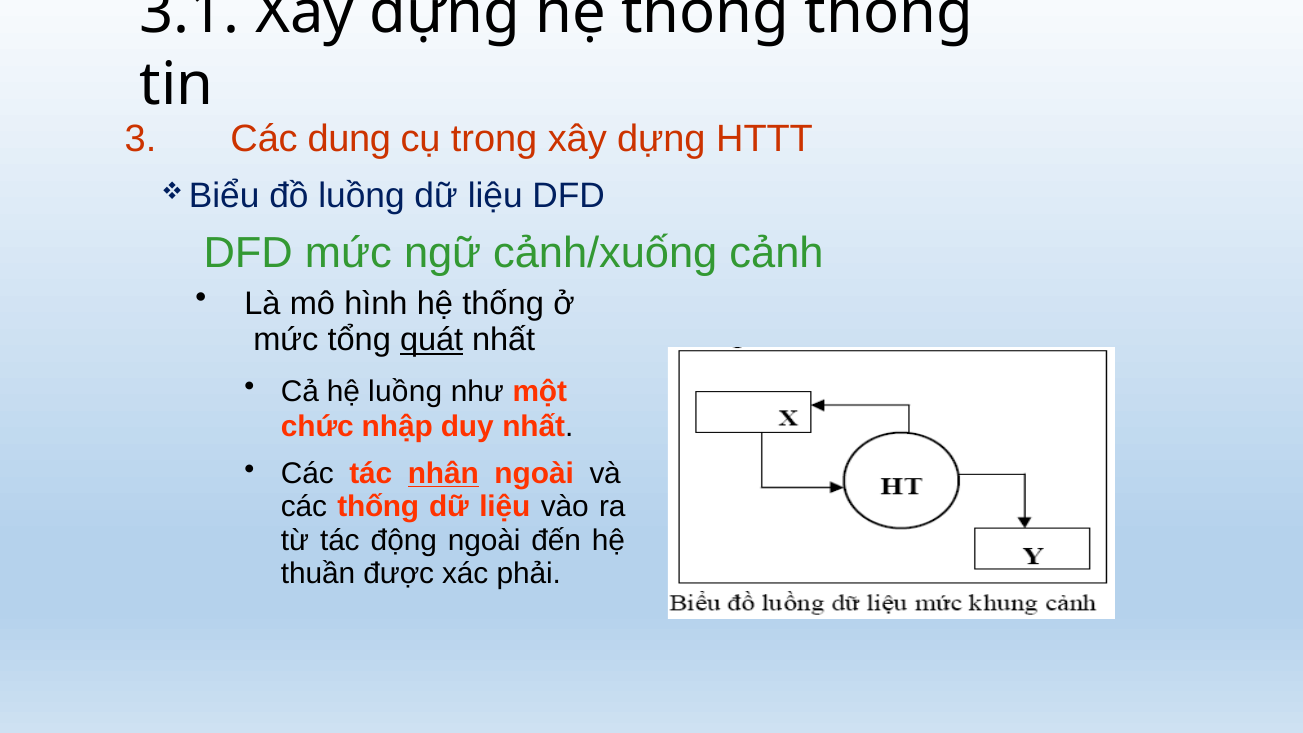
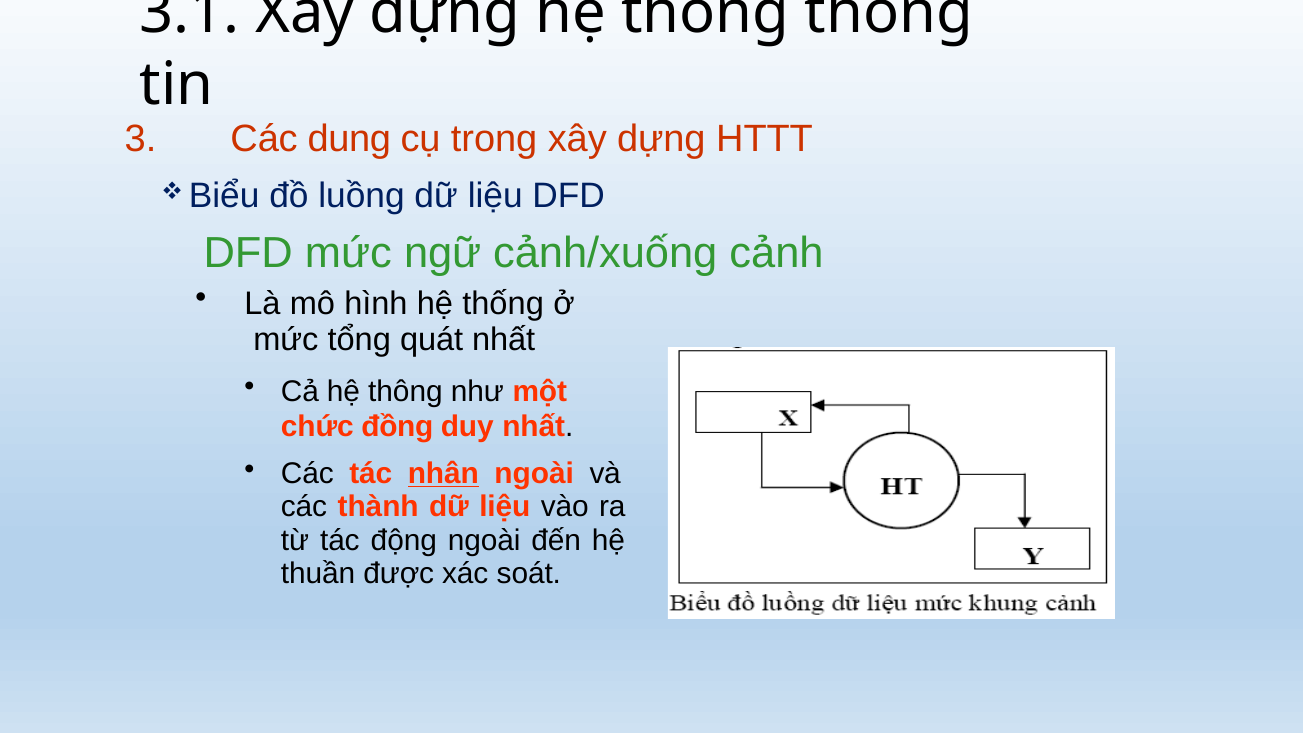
quát underline: present -> none (432, 340)
hệ luồng: luồng -> thông (405, 392)
nhập: nhập -> đồng (397, 426)
các thống: thống -> thành (378, 507)
phải: phải -> soát (529, 574)
